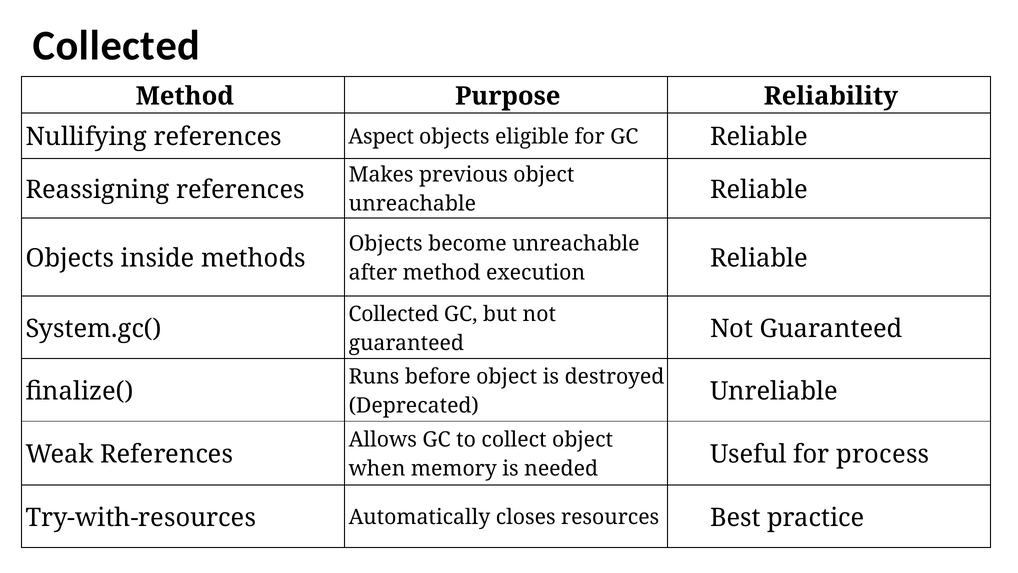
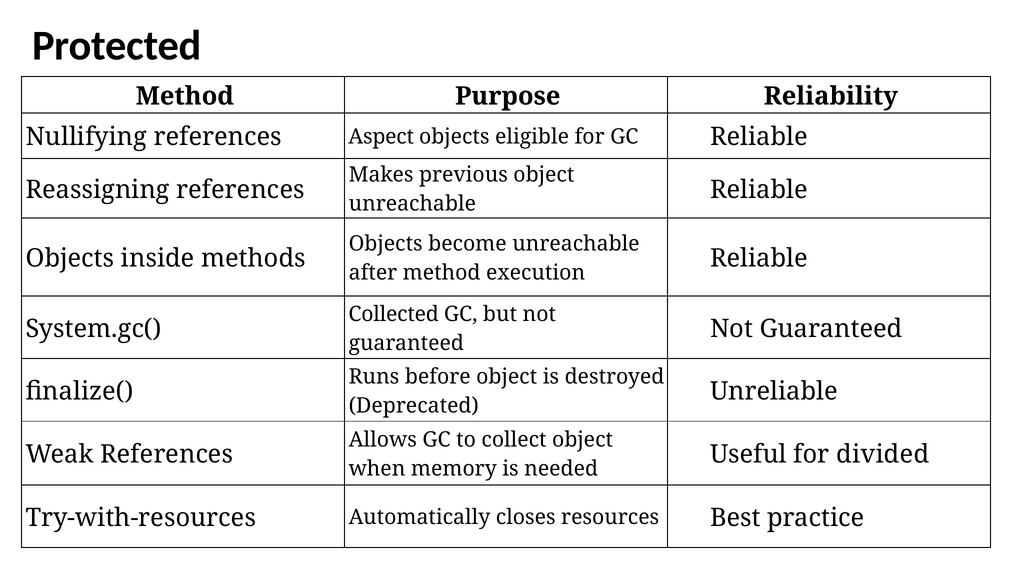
Collected: Collected -> Protected (117, 46)
process: process -> divided (883, 454)
